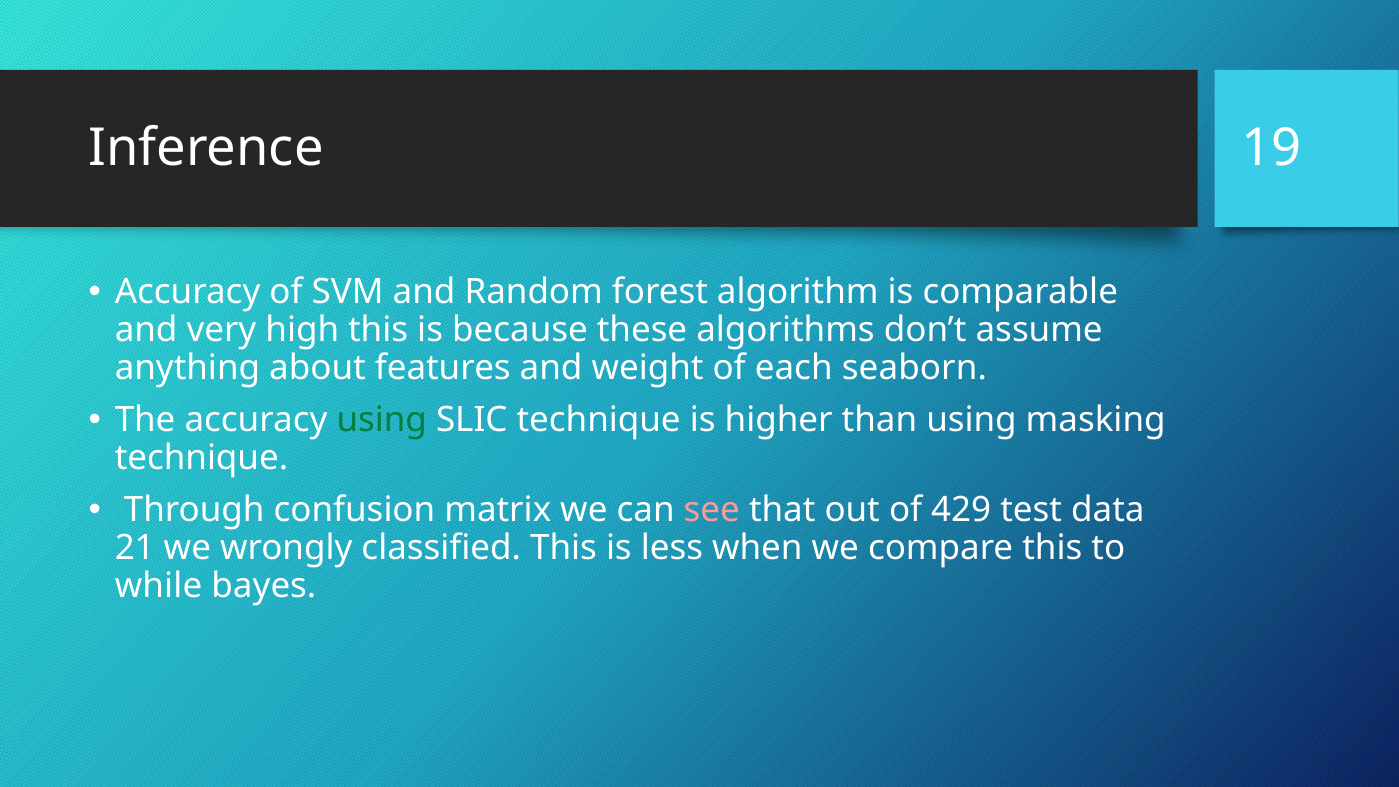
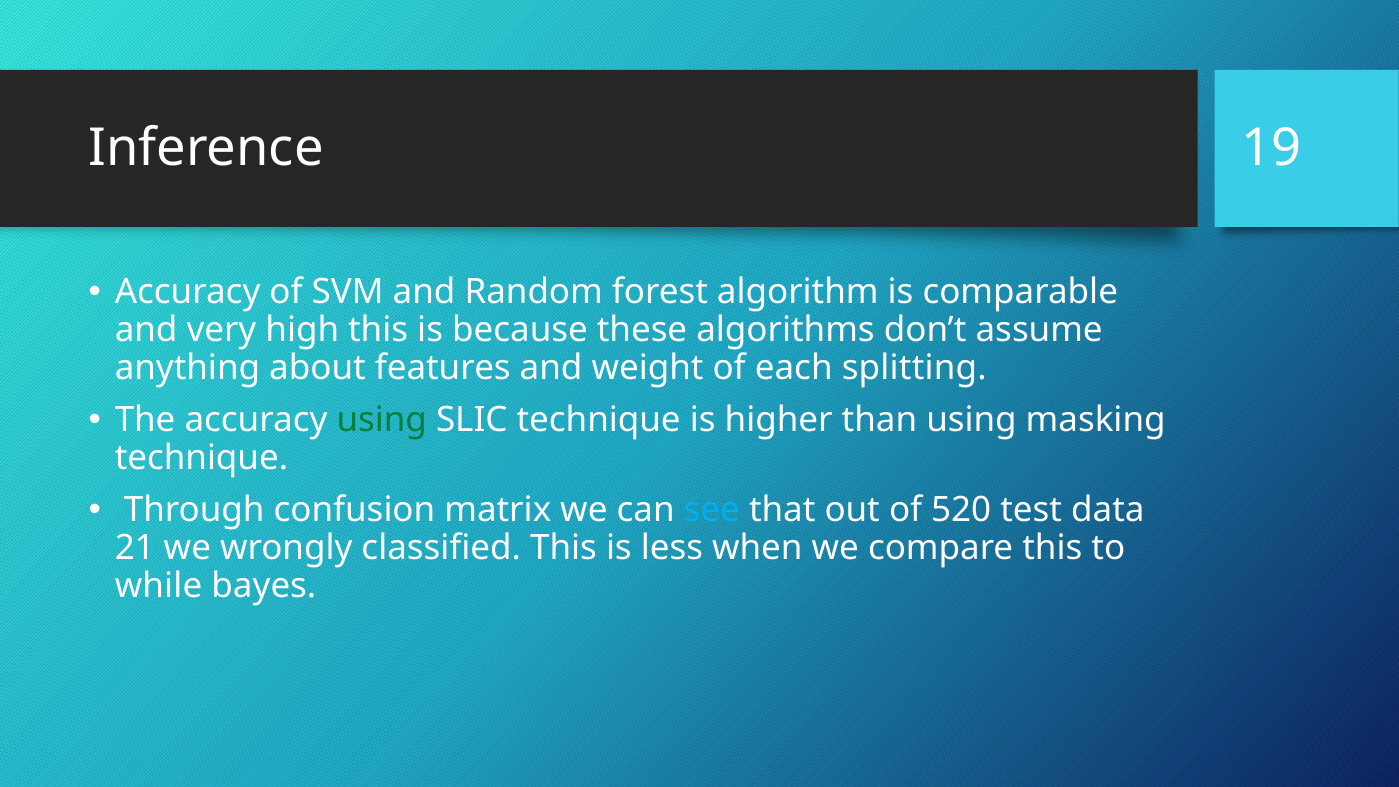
seaborn: seaborn -> splitting (914, 368)
see colour: pink -> light blue (712, 510)
429: 429 -> 520 (961, 510)
